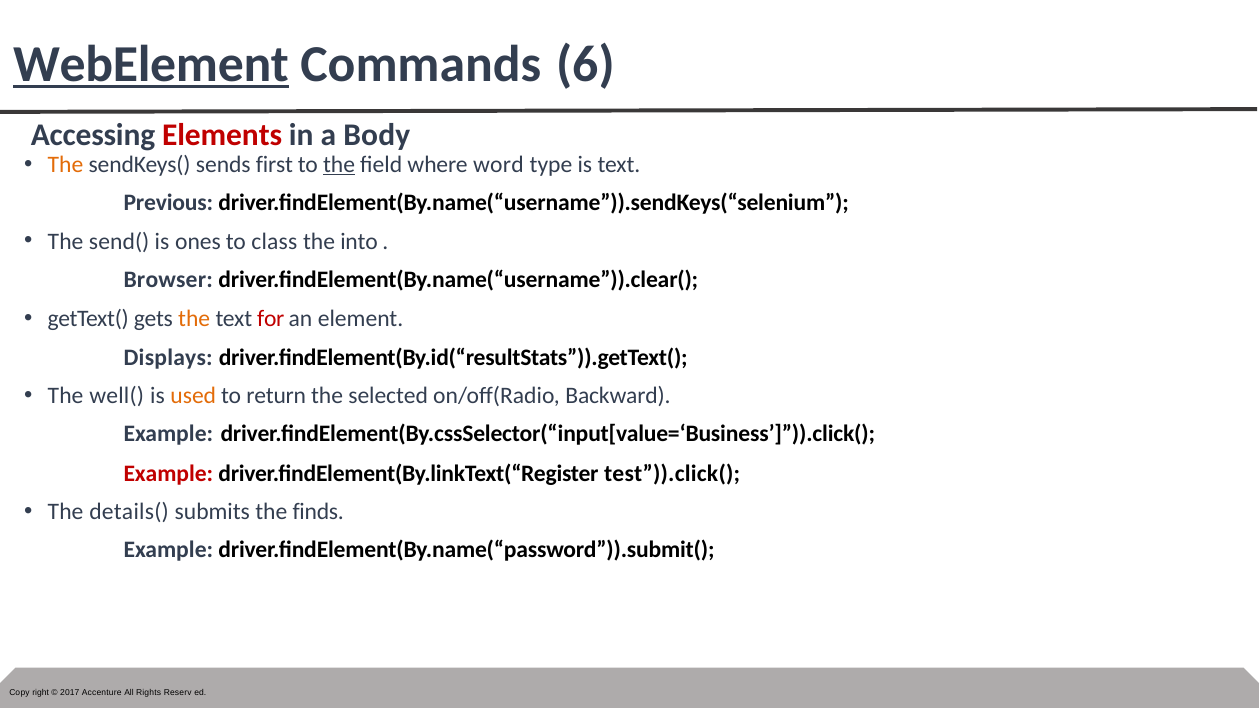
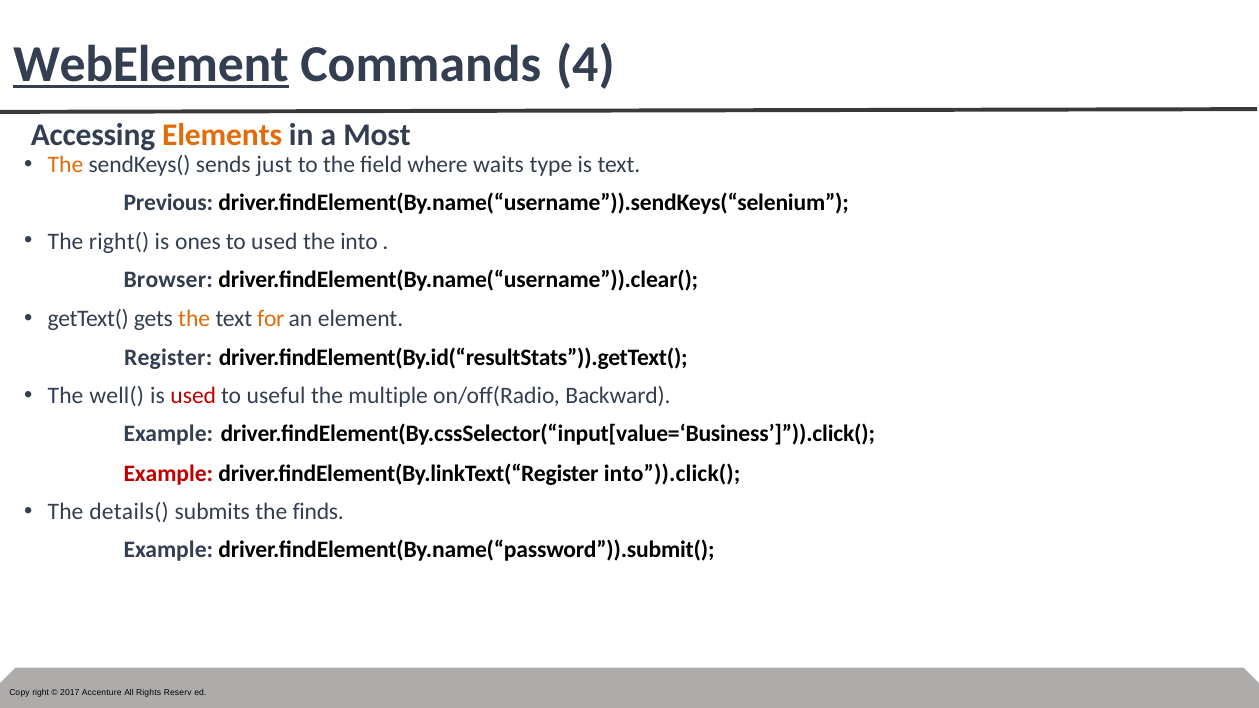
6: 6 -> 4 (585, 65)
Elements colour: red -> orange (222, 135)
Body: Body -> Most (377, 135)
first: first -> just (274, 165)
the underline: present -> none (339, 165)
word: word -> waits (498, 165)
send(: send( -> right( (119, 241)
to class: class -> used (274, 241)
for colour: red -> orange (271, 319)
Displays: Displays -> Register (168, 357)
used colour: orange -> red (193, 396)
return: return -> useful (276, 396)
selected: selected -> multiple (388, 396)
test”)).click(: test”)).click( -> into”)).click( (672, 474)
